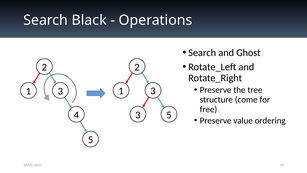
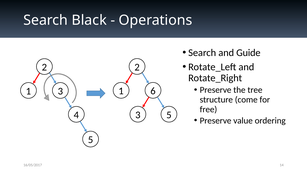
Ghost: Ghost -> Guide (248, 53)
3: 3 -> 6 (153, 91)
